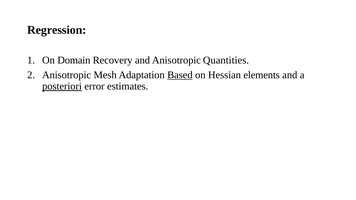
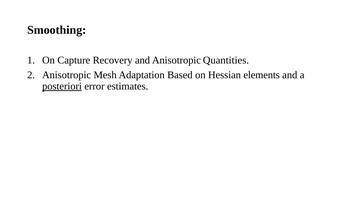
Regression: Regression -> Smoothing (57, 30)
Domain: Domain -> Capture (74, 60)
Based underline: present -> none (180, 75)
